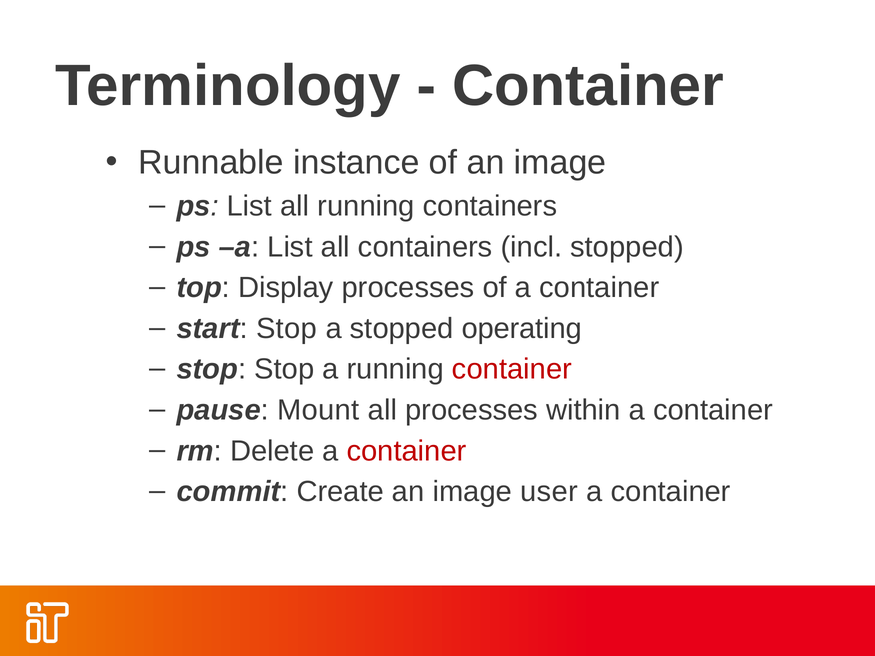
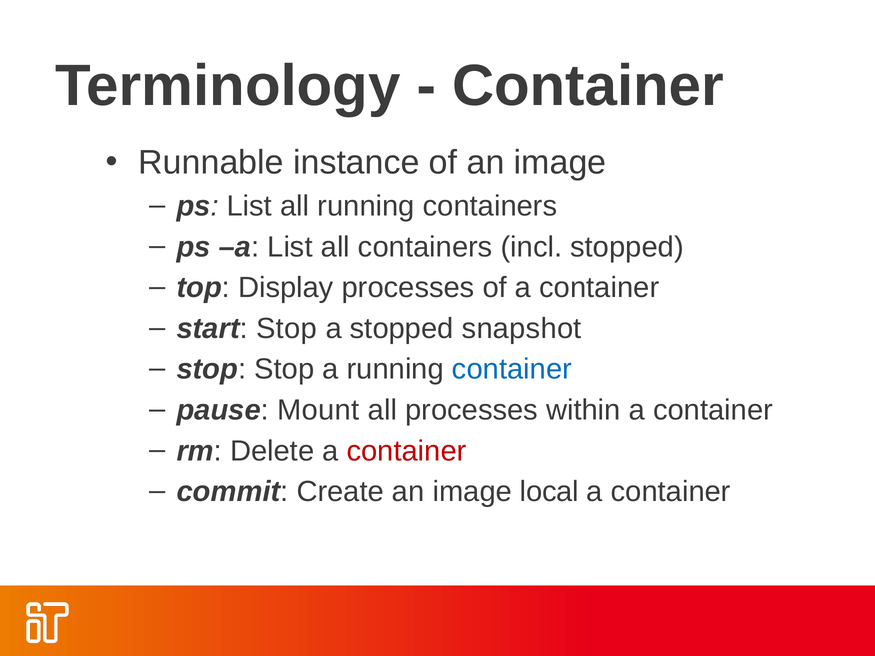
operating: operating -> snapshot (522, 329)
container colour: red -> blue (512, 369)
user: user -> local (549, 492)
